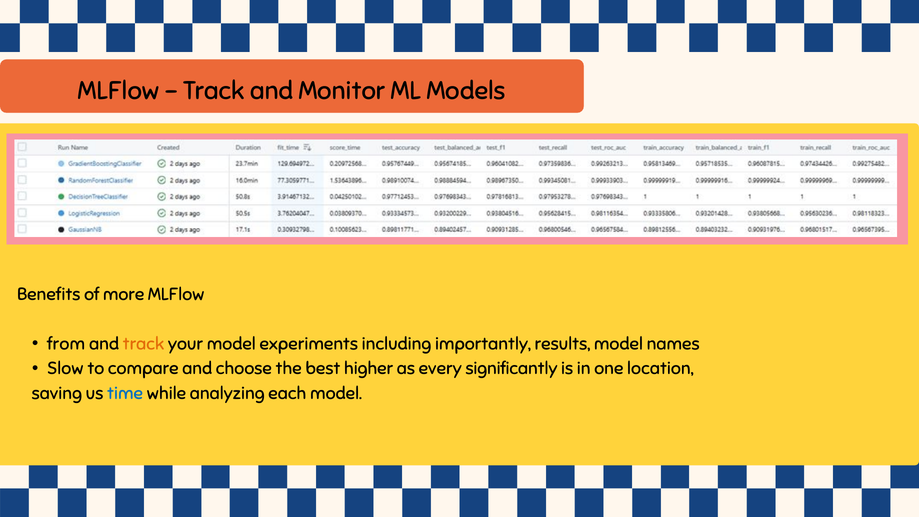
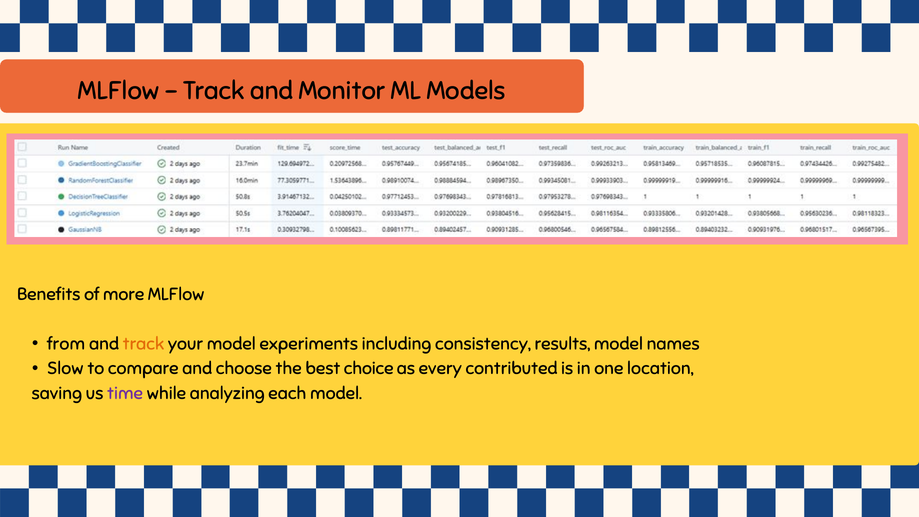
importantly: importantly -> consistency (483, 344)
higher: higher -> choice (369, 369)
significantly: significantly -> contributed (511, 369)
time colour: blue -> purple (125, 393)
